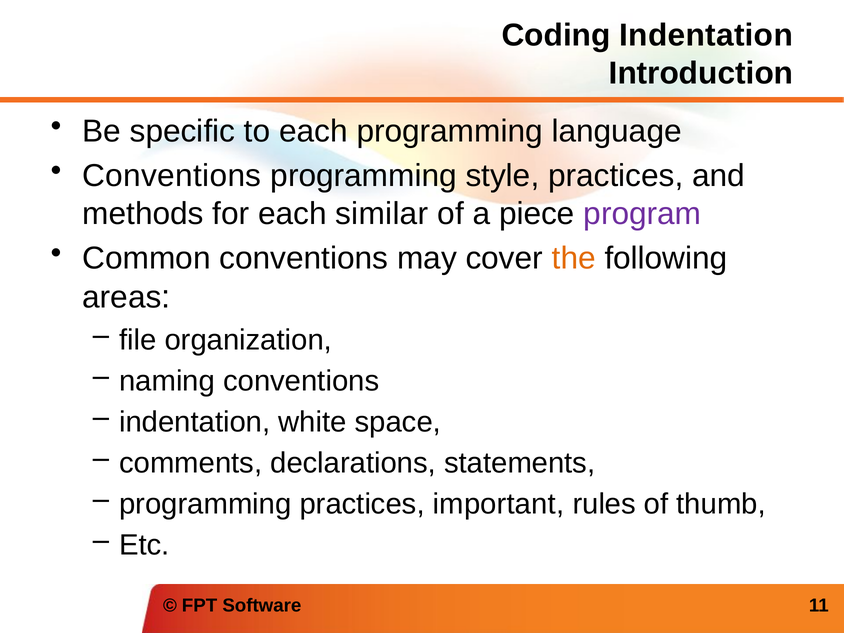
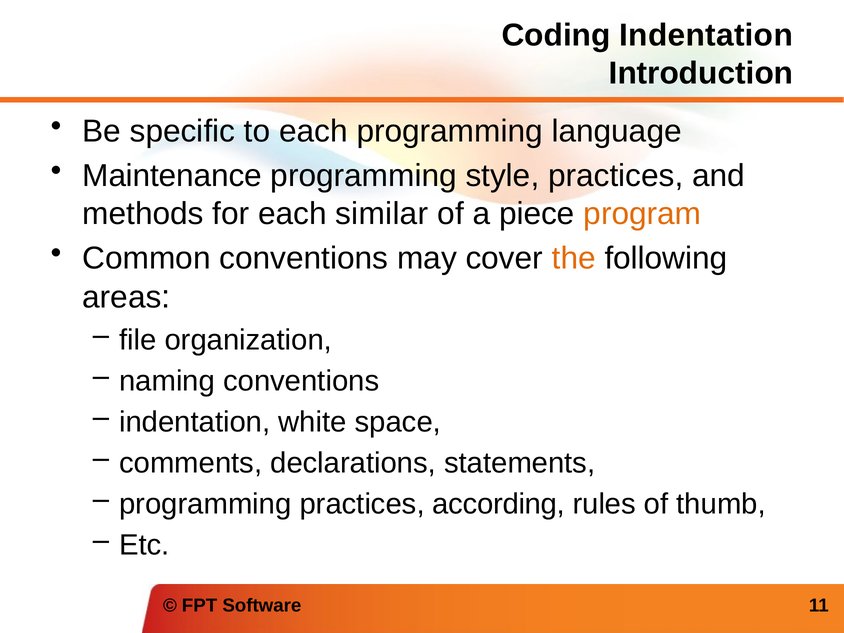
Conventions: Conventions -> Maintenance (172, 176)
program colour: purple -> orange (642, 214)
important: important -> according (499, 504)
